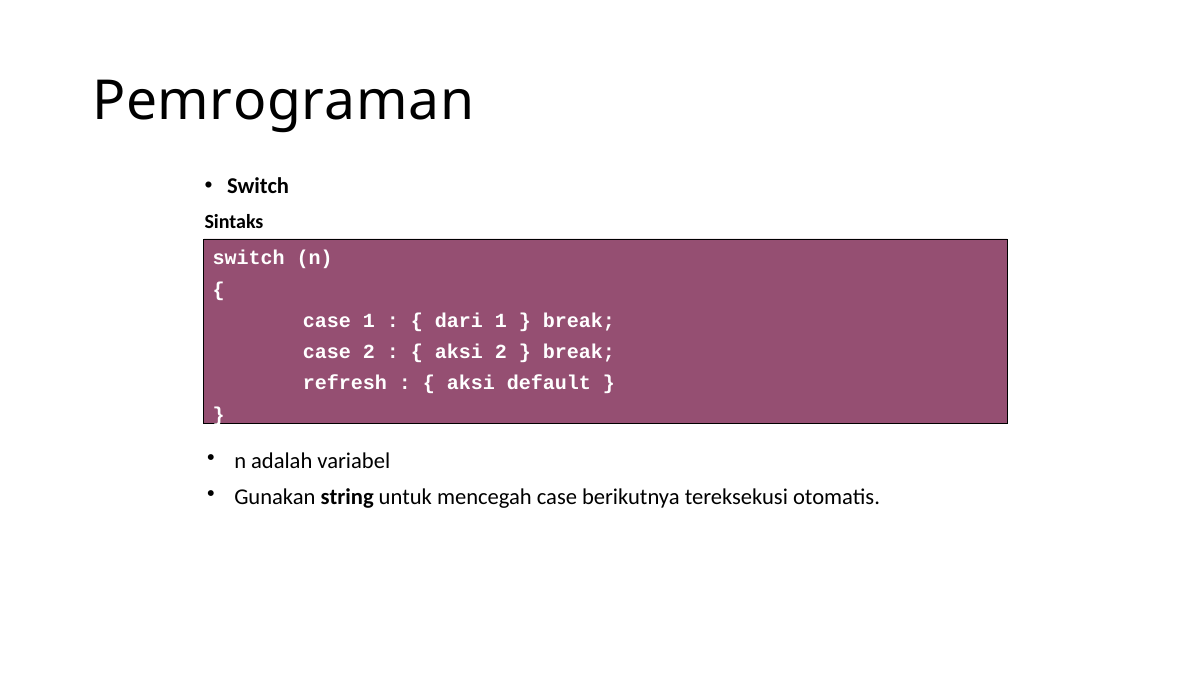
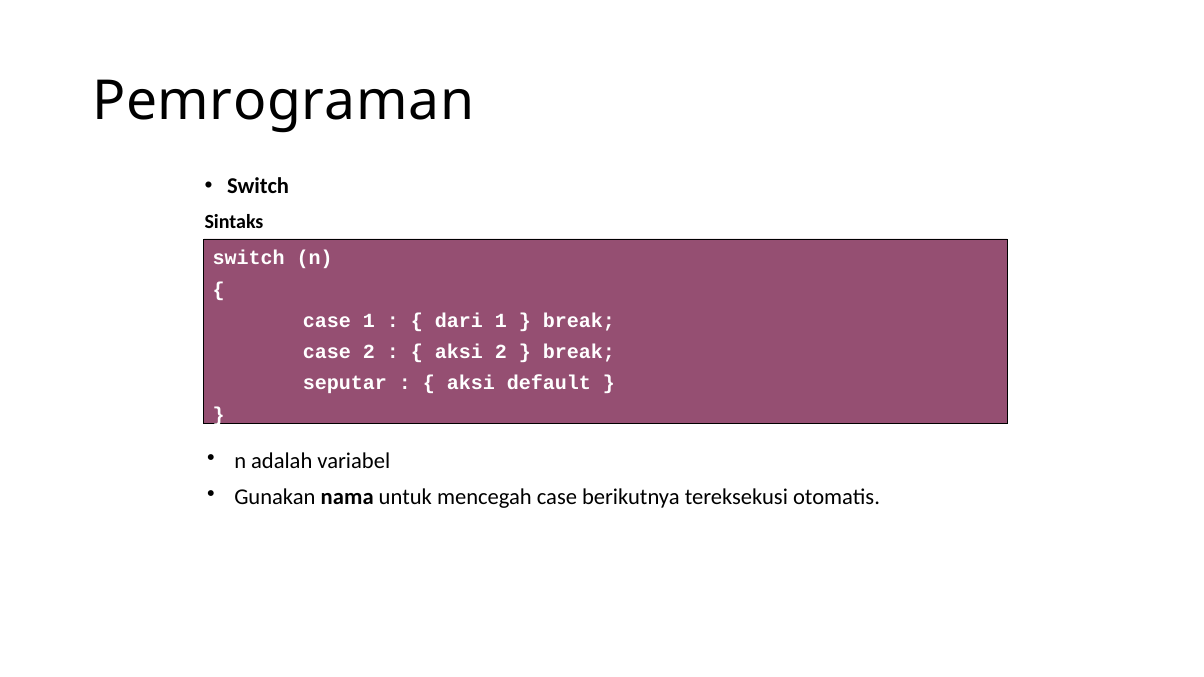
refresh: refresh -> seputar (345, 383)
string: string -> nama (347, 497)
